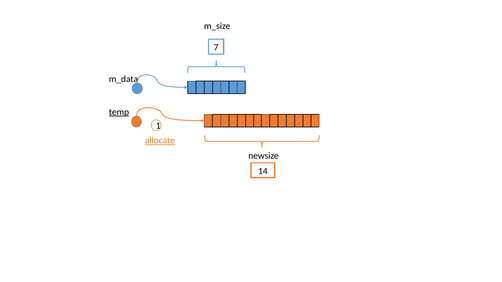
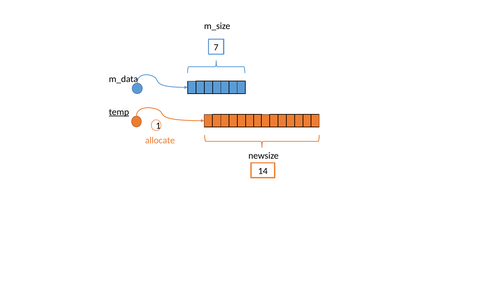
allocate underline: present -> none (160, 141)
